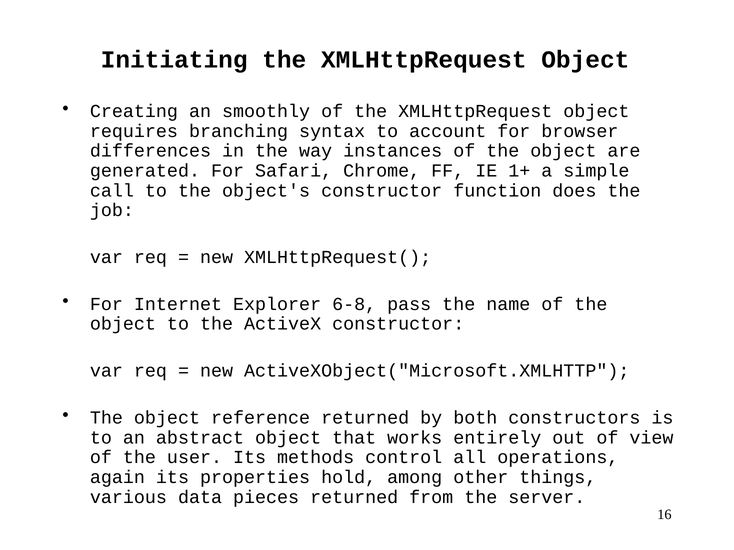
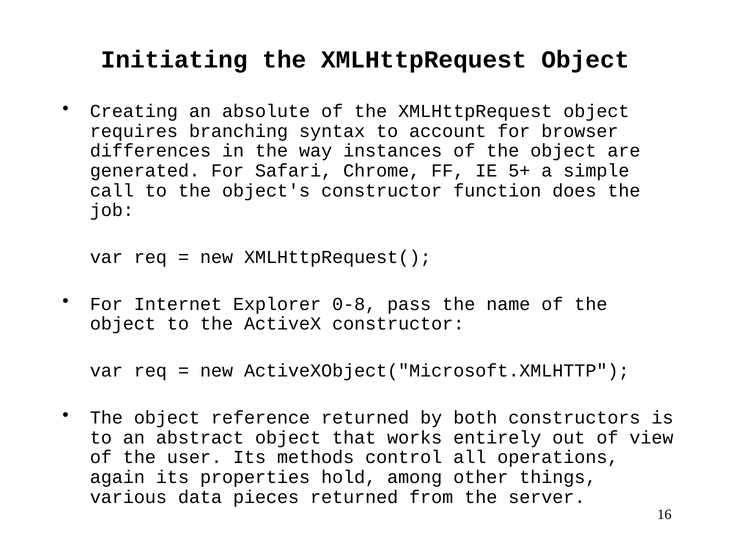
smoothly: smoothly -> absolute (266, 111)
1+: 1+ -> 5+ (519, 171)
6-8: 6-8 -> 0-8 (354, 304)
